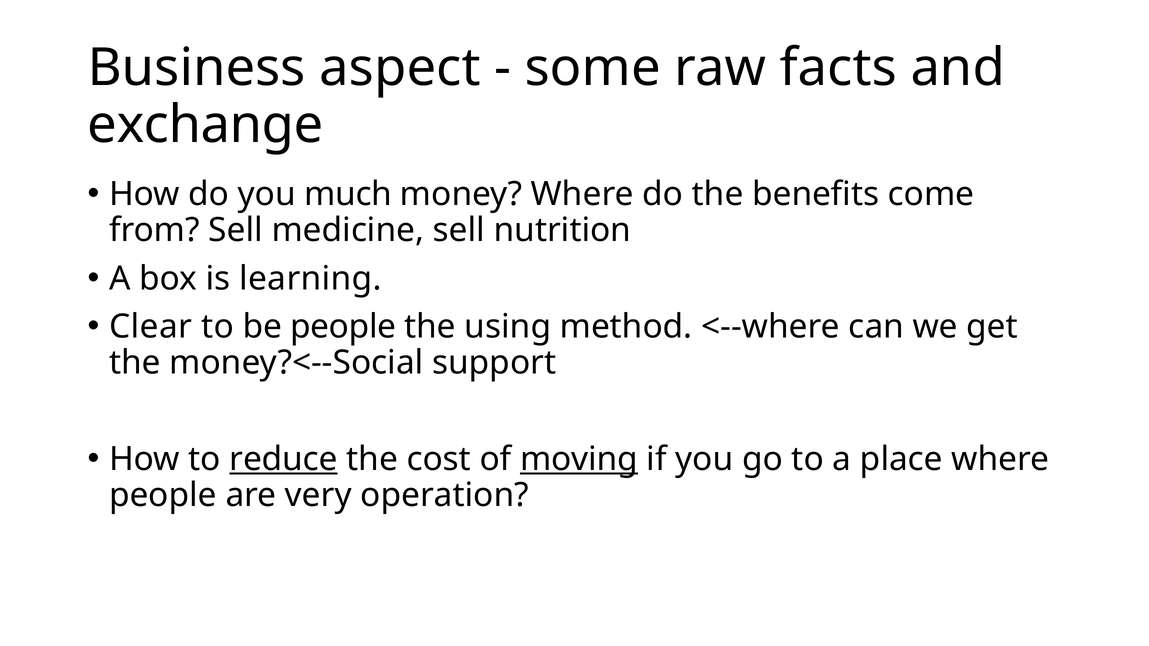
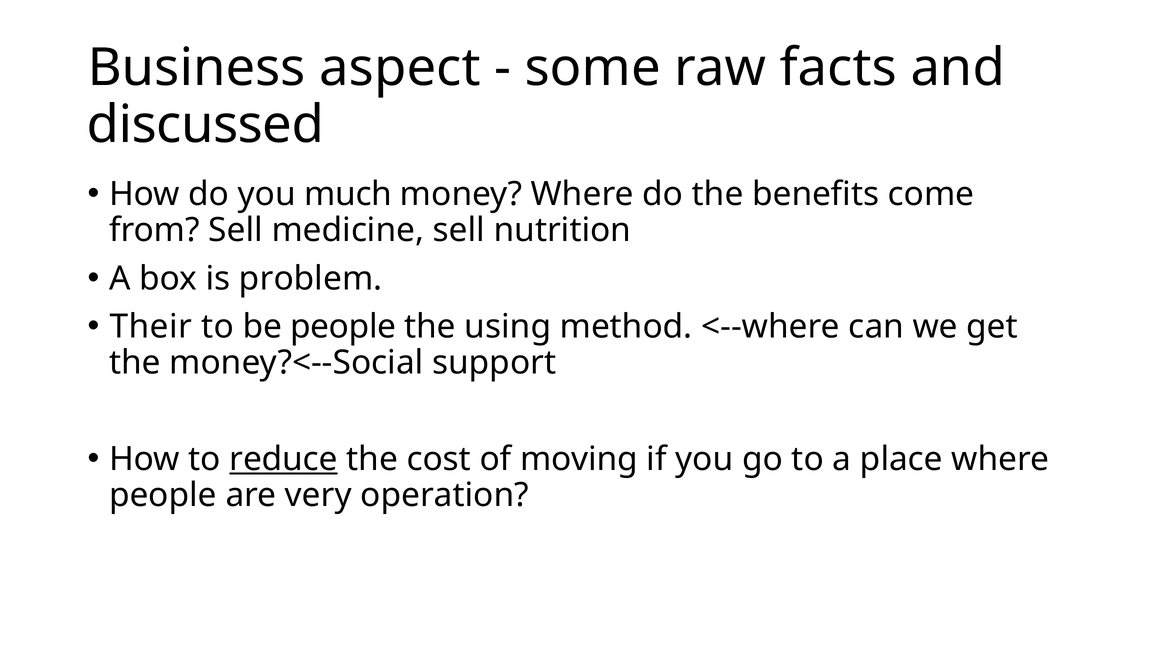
exchange: exchange -> discussed (205, 125)
learning: learning -> problem (311, 279)
Clear: Clear -> Their (151, 327)
moving underline: present -> none (579, 459)
